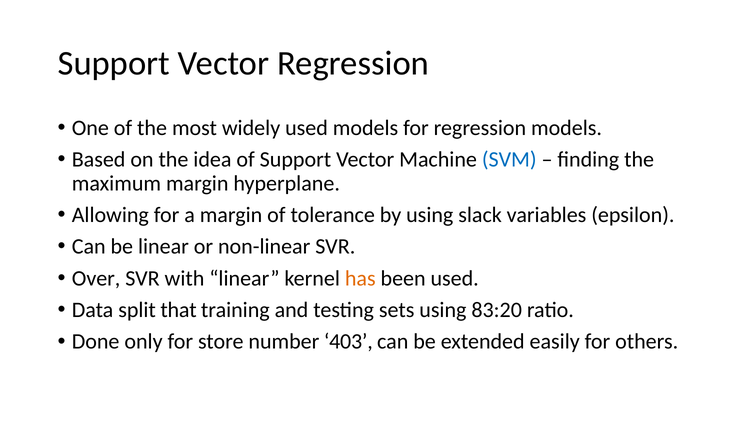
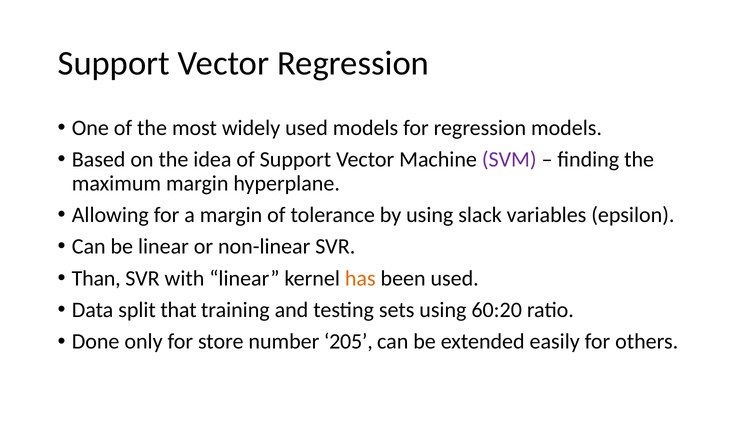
SVM colour: blue -> purple (509, 160)
Over: Over -> Than (96, 278)
83:20: 83:20 -> 60:20 (497, 310)
403: 403 -> 205 (348, 342)
